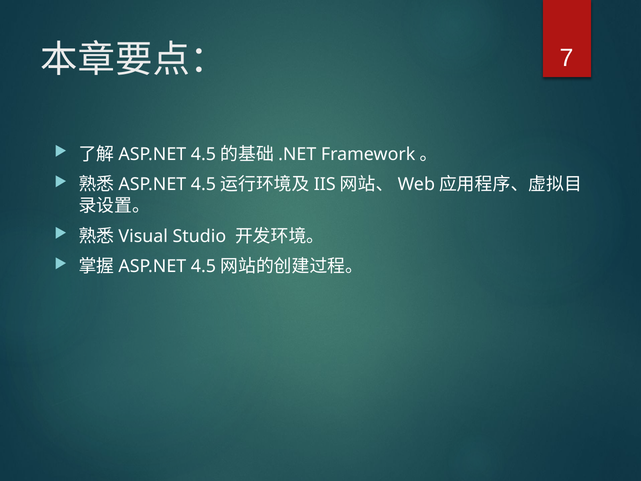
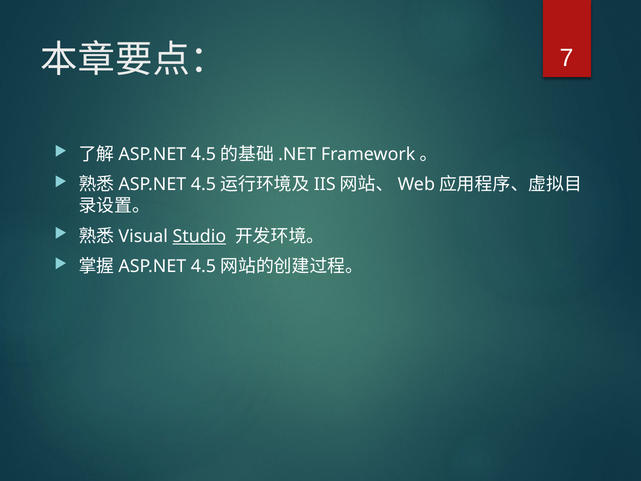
Studio underline: none -> present (199, 236)
